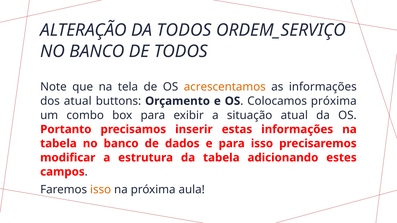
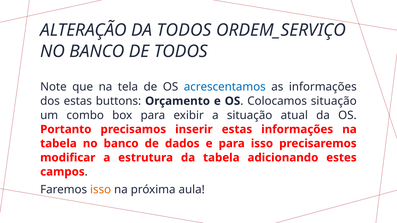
acrescentamos colour: orange -> blue (225, 87)
dos atual: atual -> estas (78, 101)
Colocamos próxima: próxima -> situação (334, 101)
